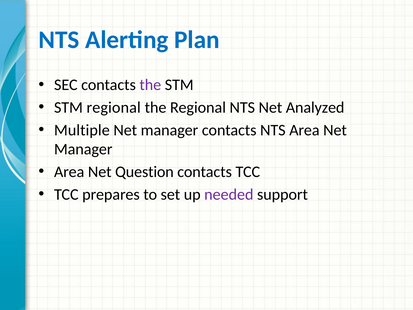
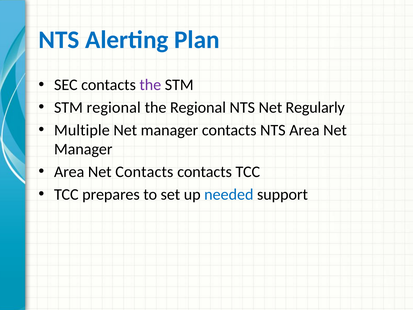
Analyzed: Analyzed -> Regularly (315, 107)
Net Question: Question -> Contacts (144, 172)
needed colour: purple -> blue (229, 194)
